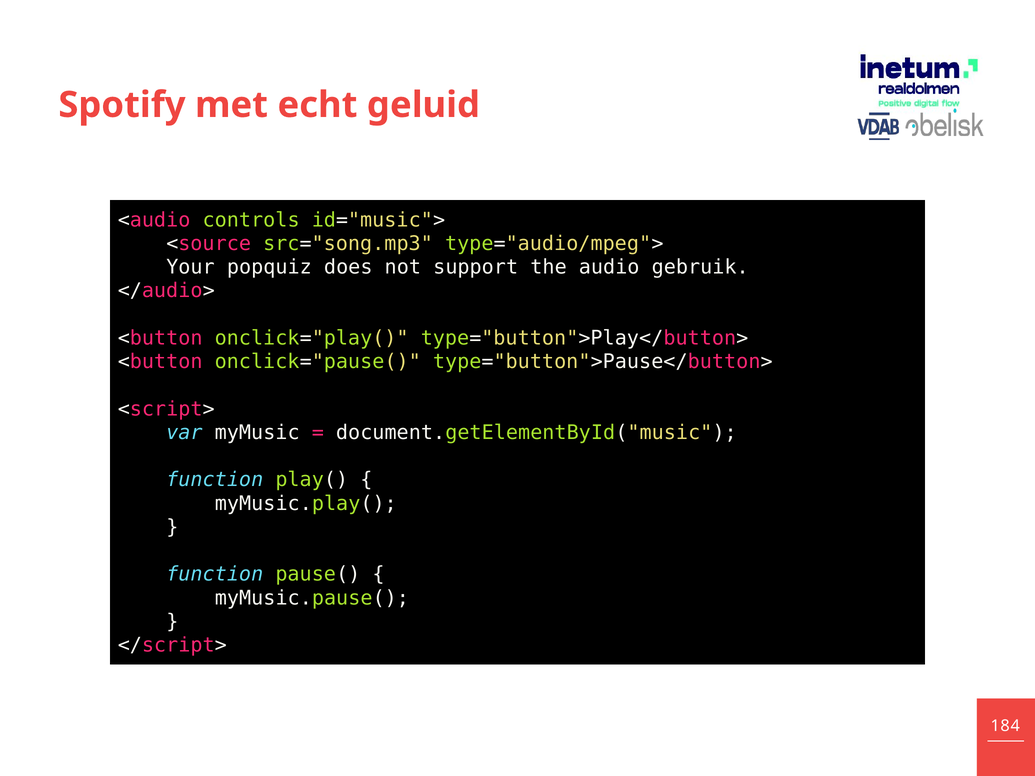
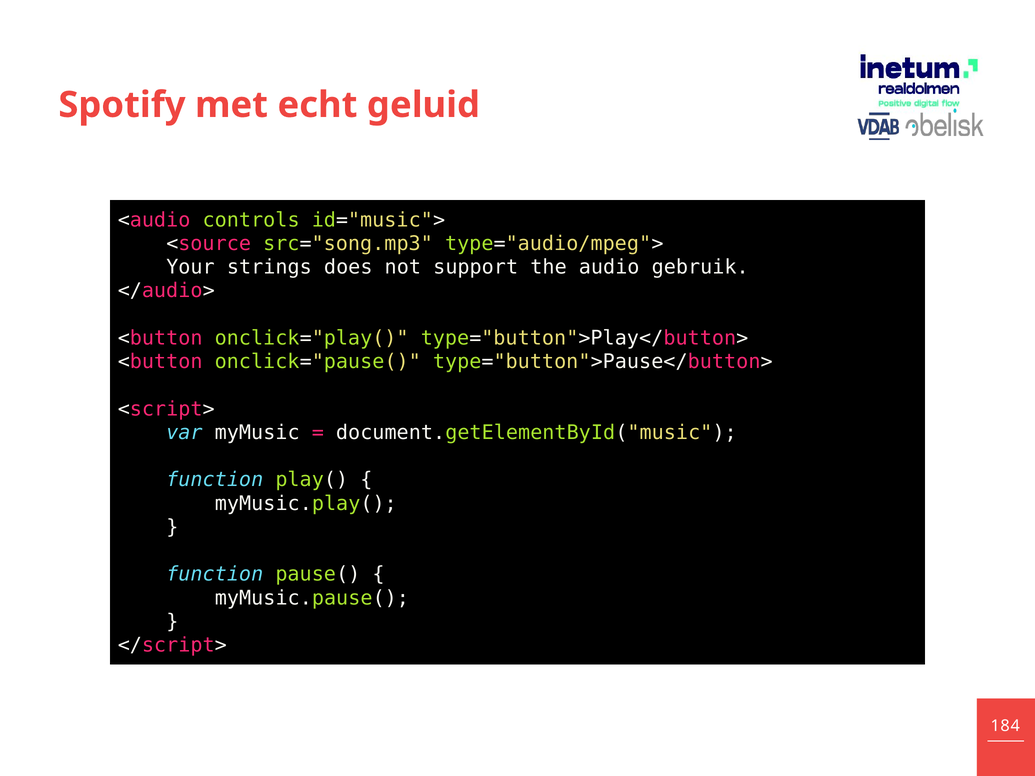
popquiz: popquiz -> strings (269, 267)
